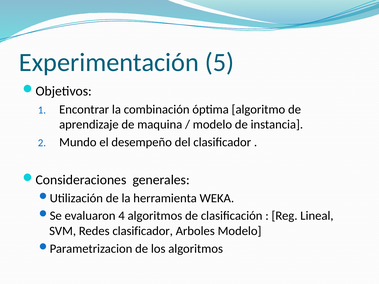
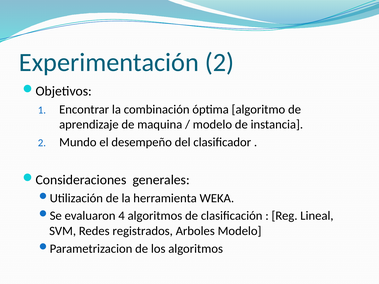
Experimentación 5: 5 -> 2 (220, 63)
Redes clasificador: clasificador -> registrados (143, 231)
